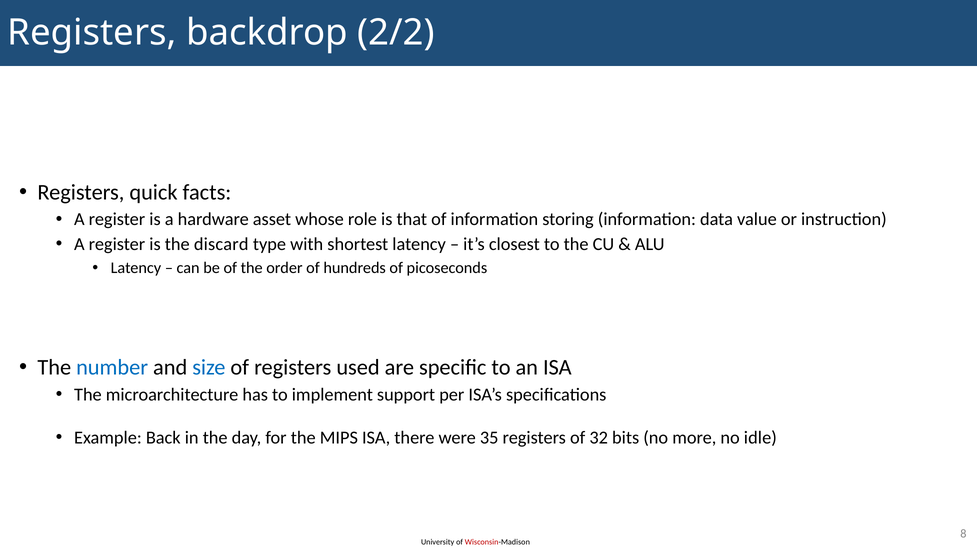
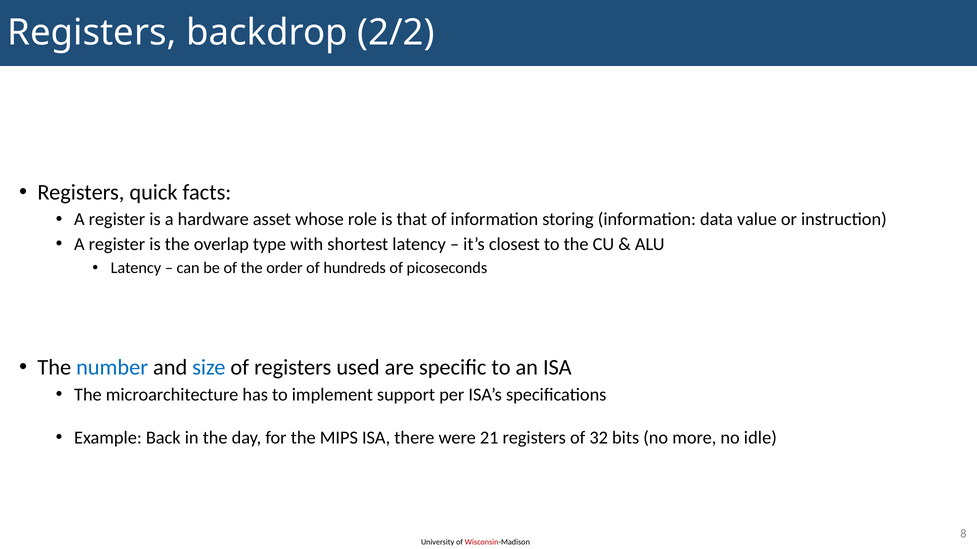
discard: discard -> overlap (221, 244)
35: 35 -> 21 (489, 438)
